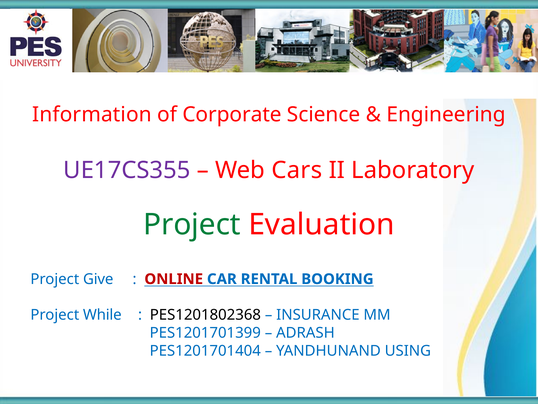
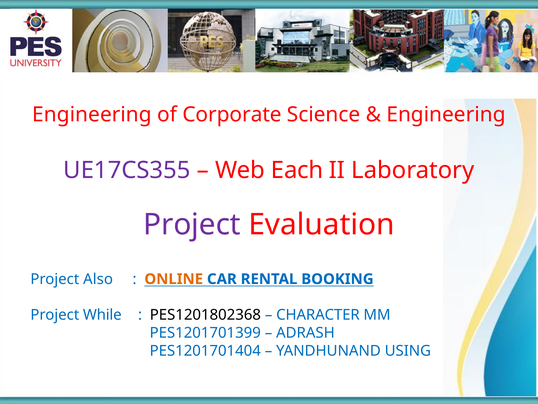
Information: Information -> Engineering (92, 114)
Cars: Cars -> Each (297, 170)
Project colour: green -> purple (192, 224)
Give: Give -> Also (98, 279)
ONLINE colour: red -> orange (174, 279)
INSURANCE: INSURANCE -> CHARACTER (318, 315)
